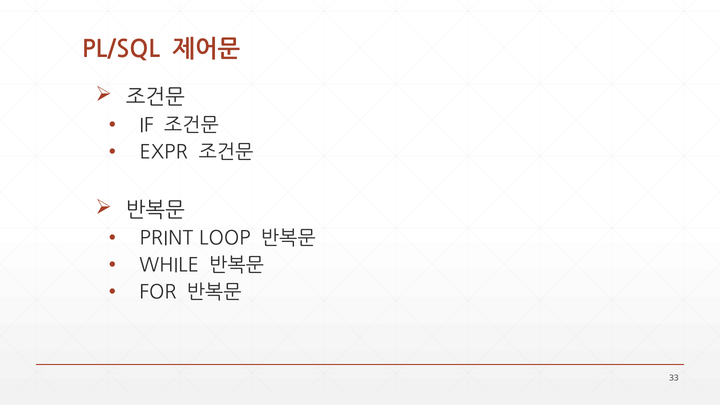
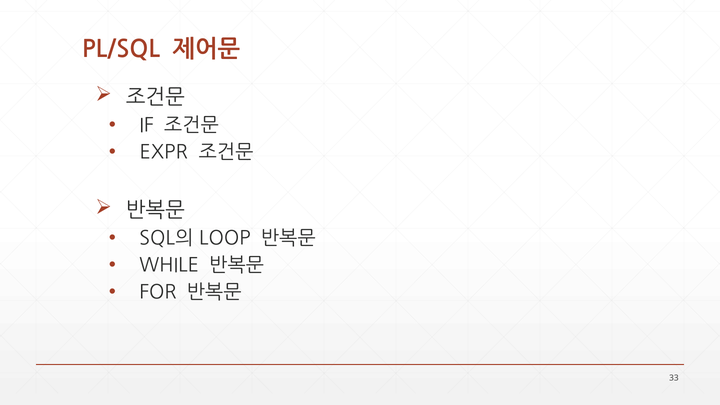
PRINT: PRINT -> SQL의 (166, 238)
